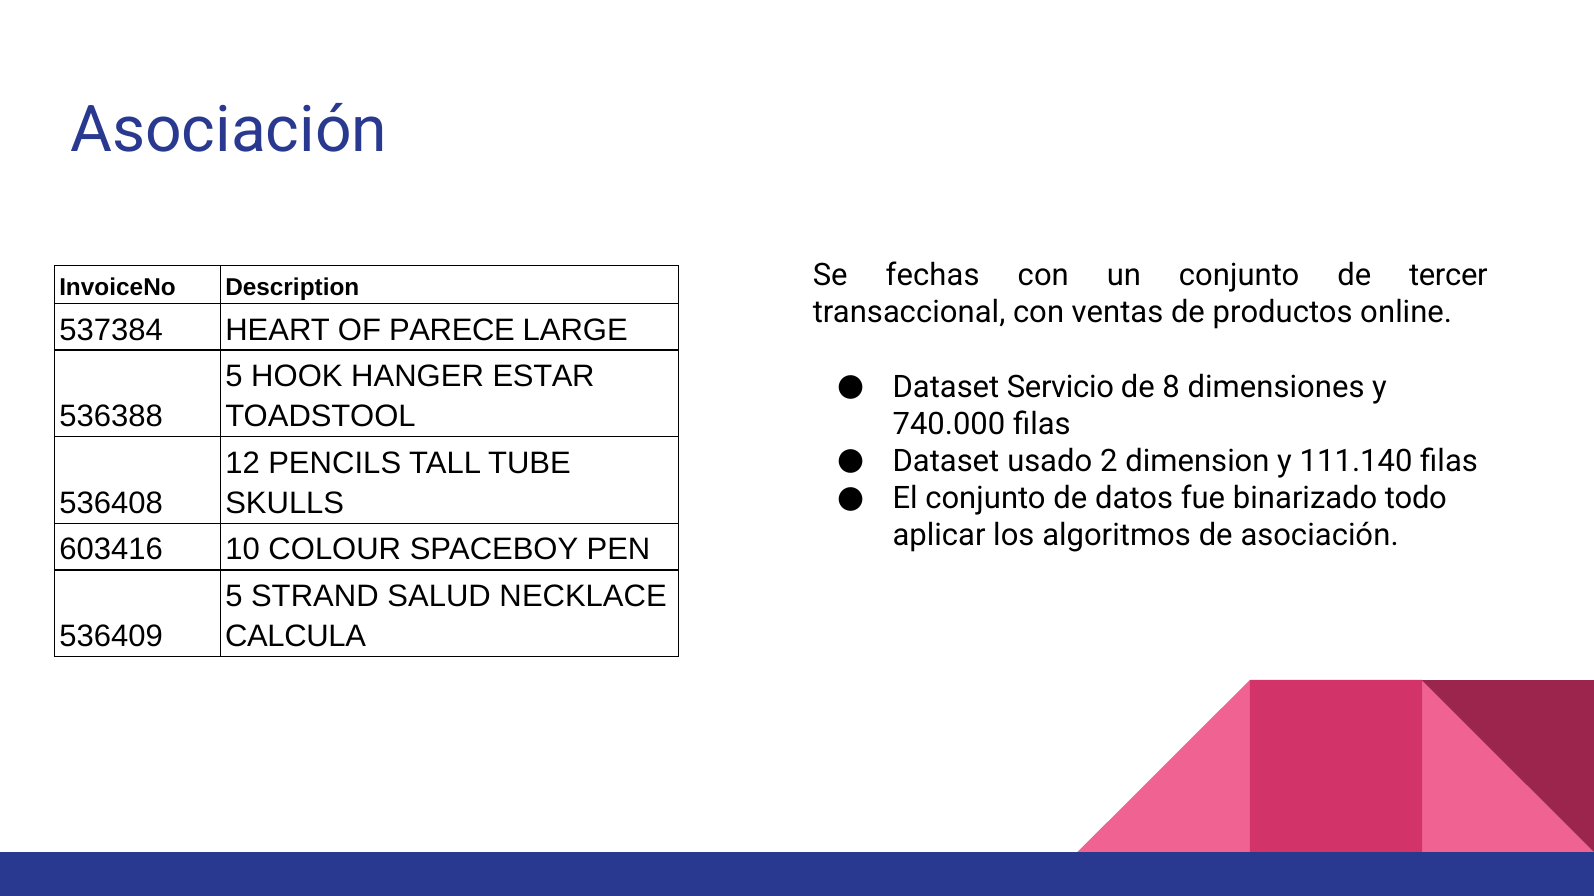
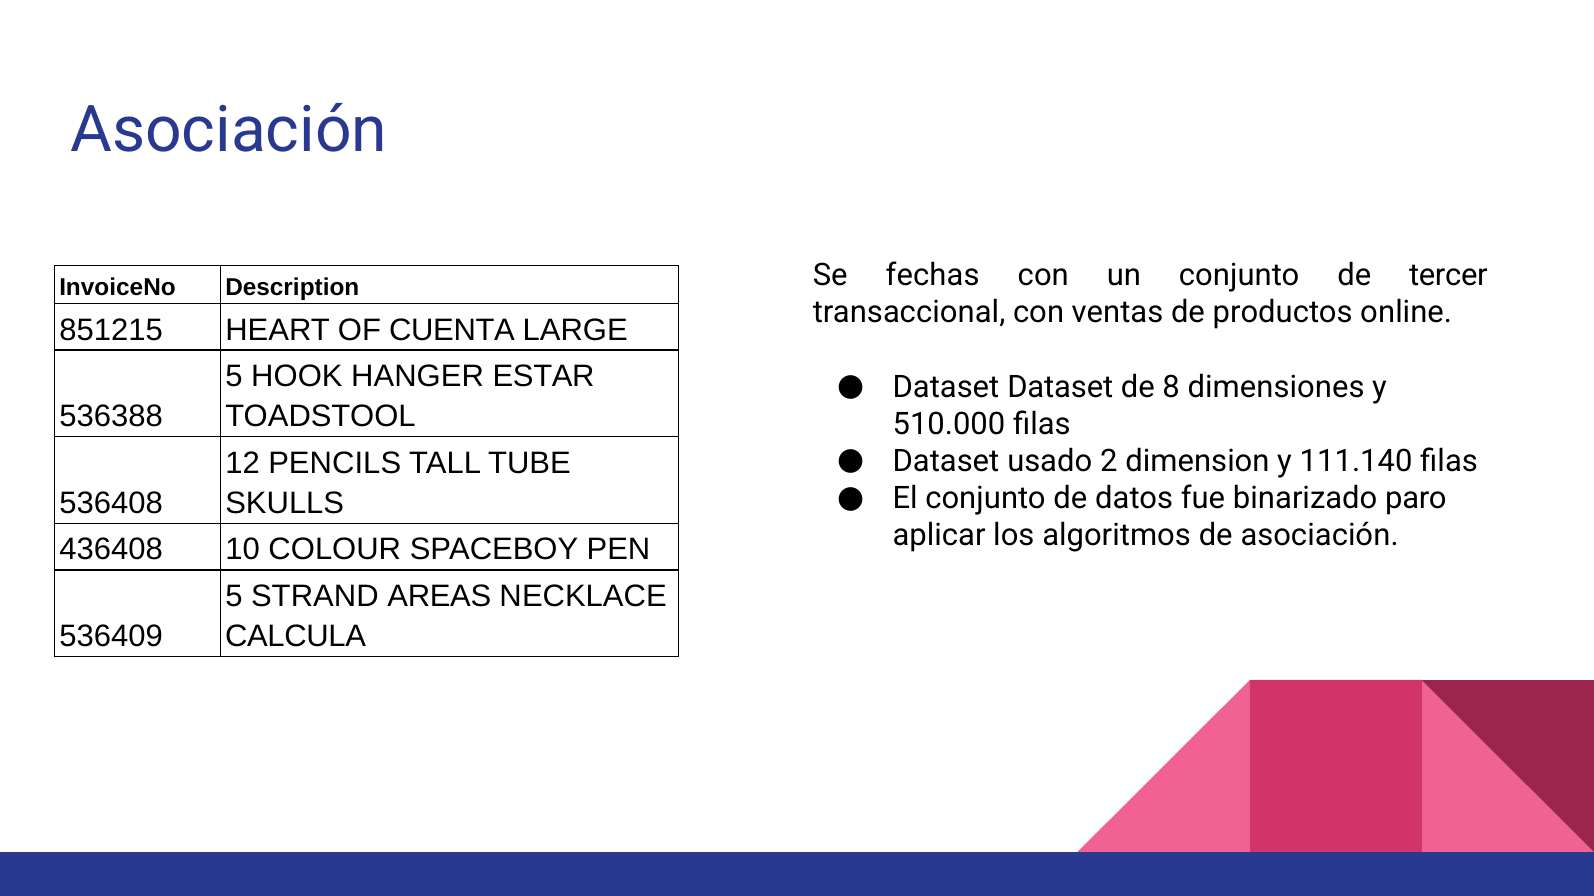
537384: 537384 -> 851215 (111, 330)
PARECE: PARECE -> CUENTA (452, 330)
Dataset Servicio: Servicio -> Dataset (1060, 387)
740.000: 740.000 -> 510.000 (949, 424)
todo: todo -> paro (1416, 499)
603416: 603416 -> 436408 (111, 550)
SALUD: SALUD -> AREAS (439, 597)
